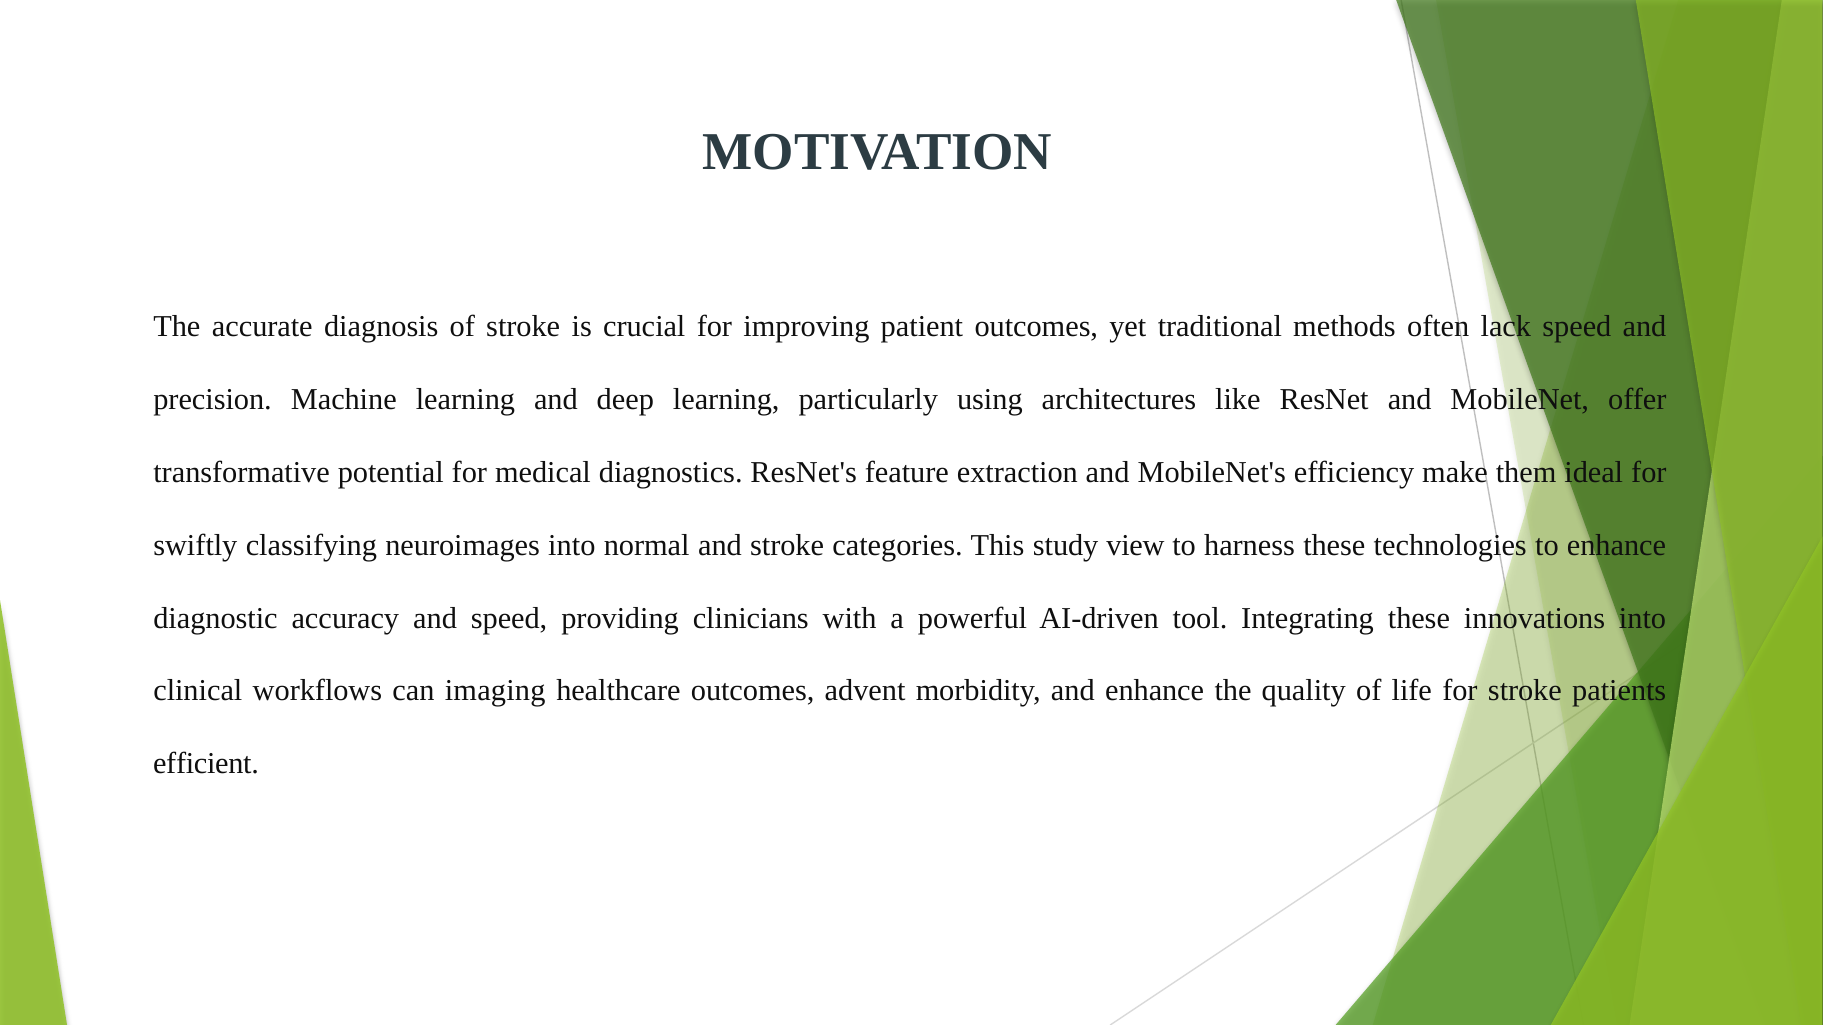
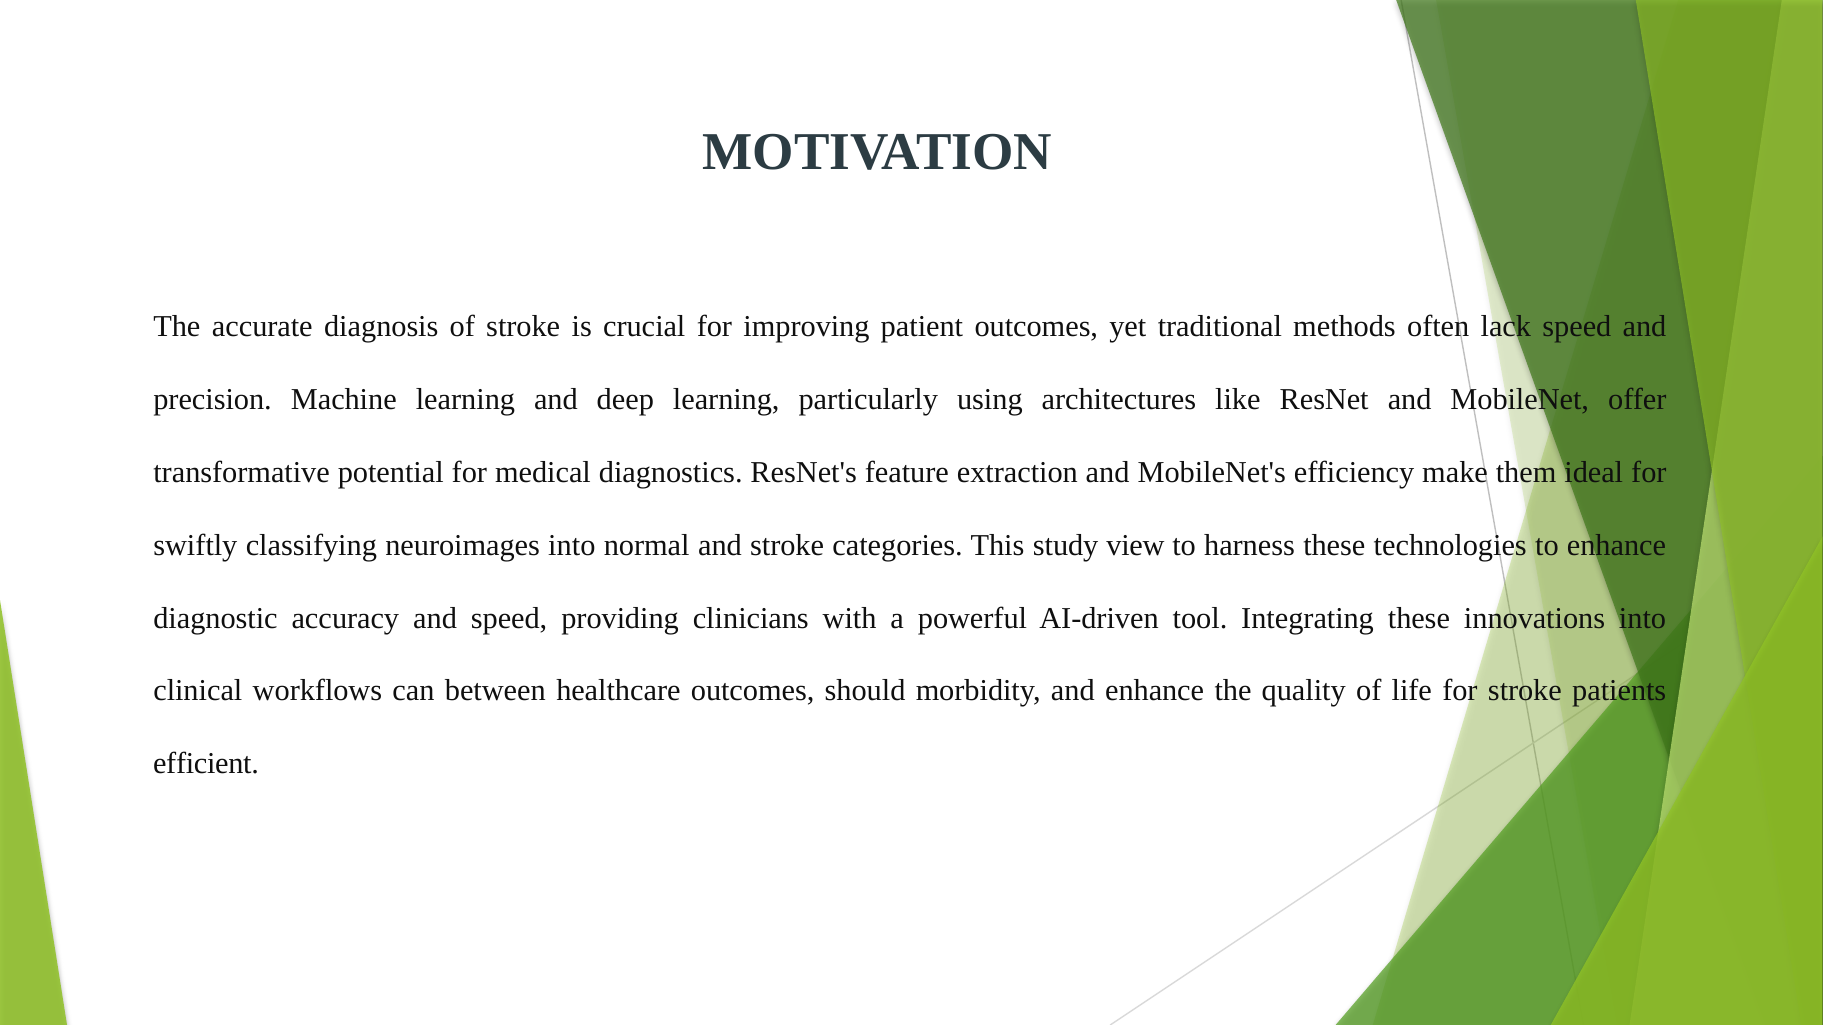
imaging: imaging -> between (495, 691)
advent: advent -> should (865, 691)
